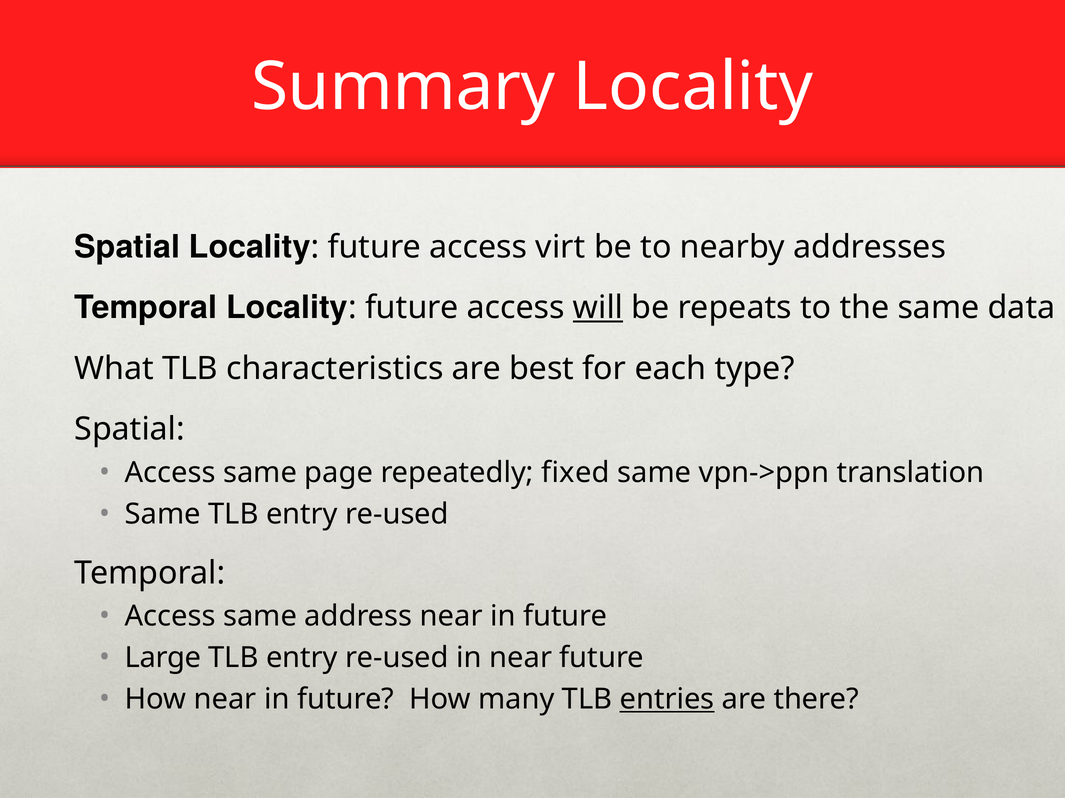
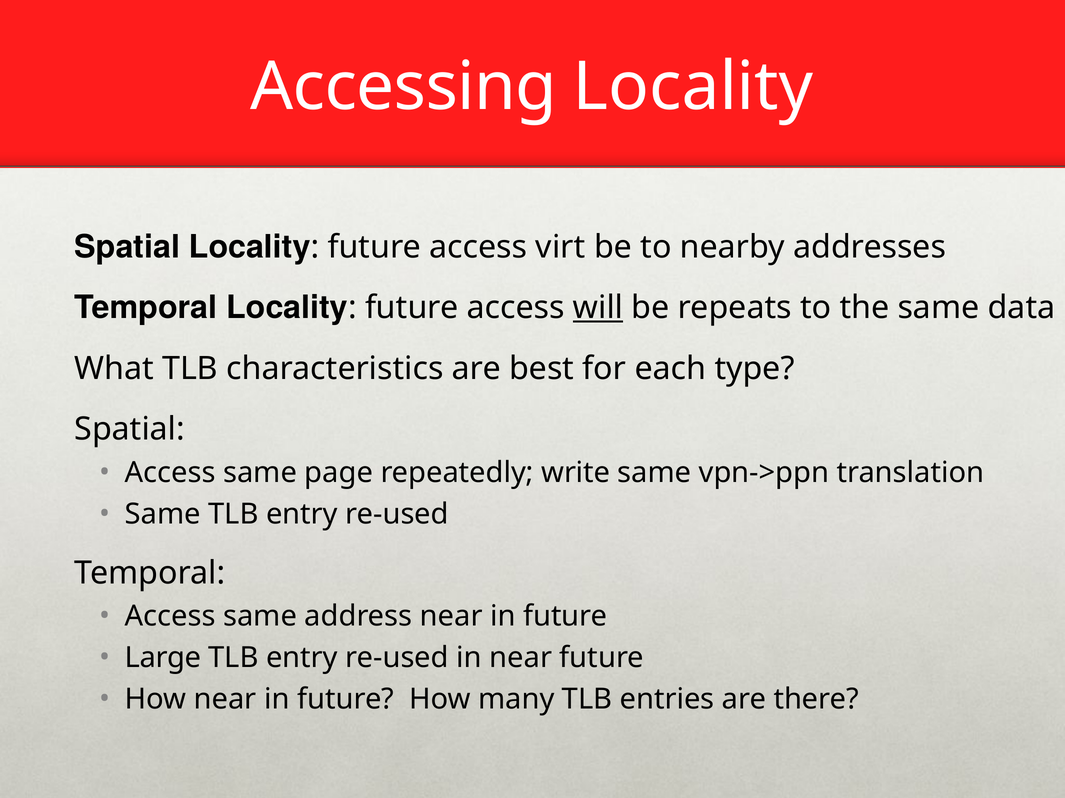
Summary: Summary -> Accessing (404, 87)
fixed: fixed -> write (576, 473)
entries underline: present -> none (667, 700)
